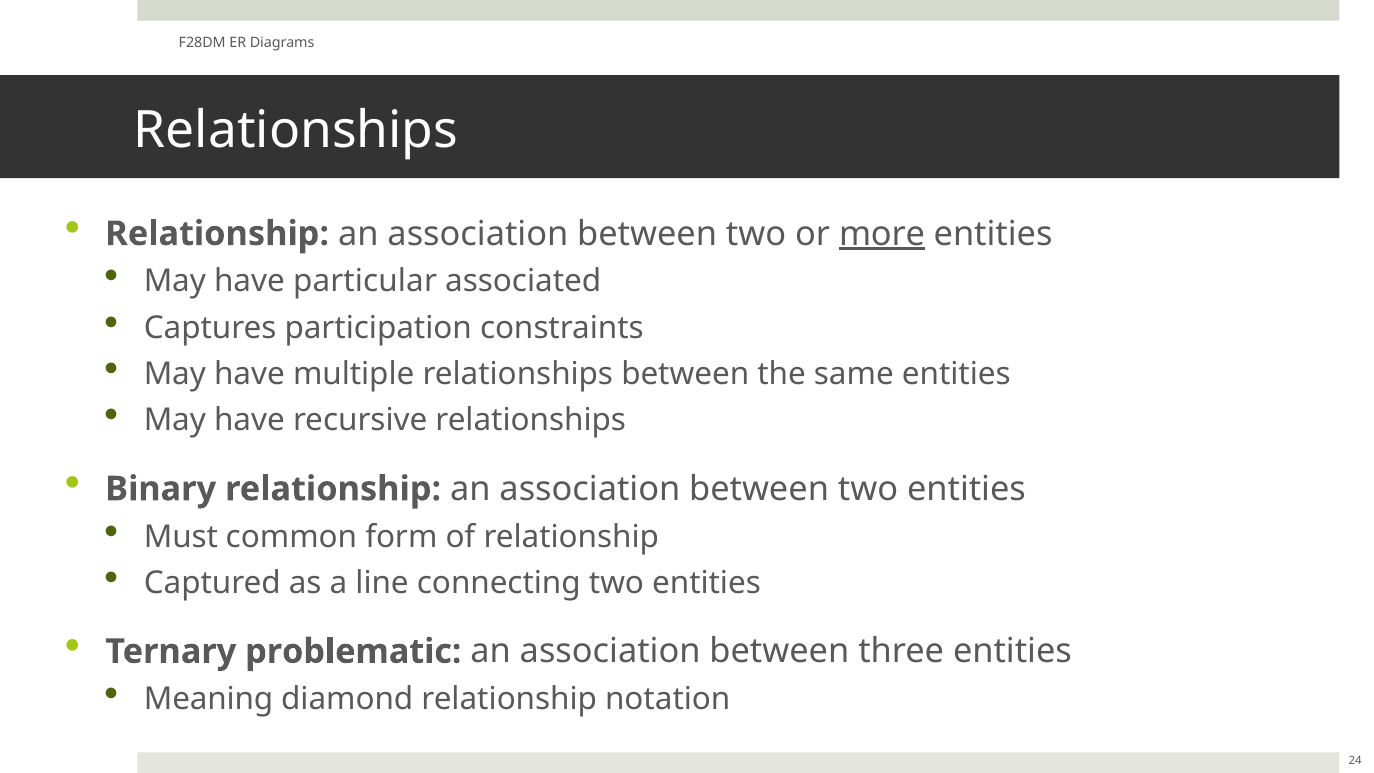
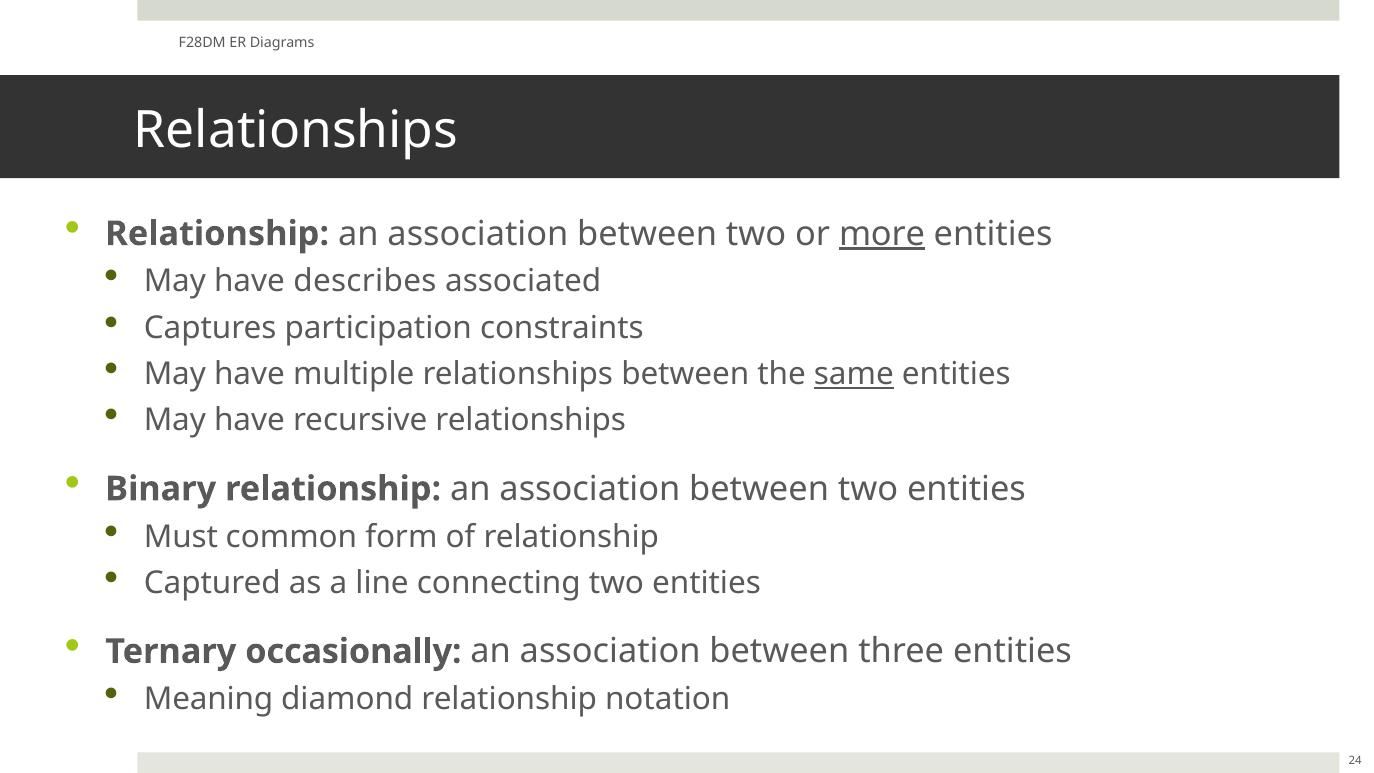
particular: particular -> describes (365, 282)
same underline: none -> present (854, 374)
problematic: problematic -> occasionally (353, 651)
